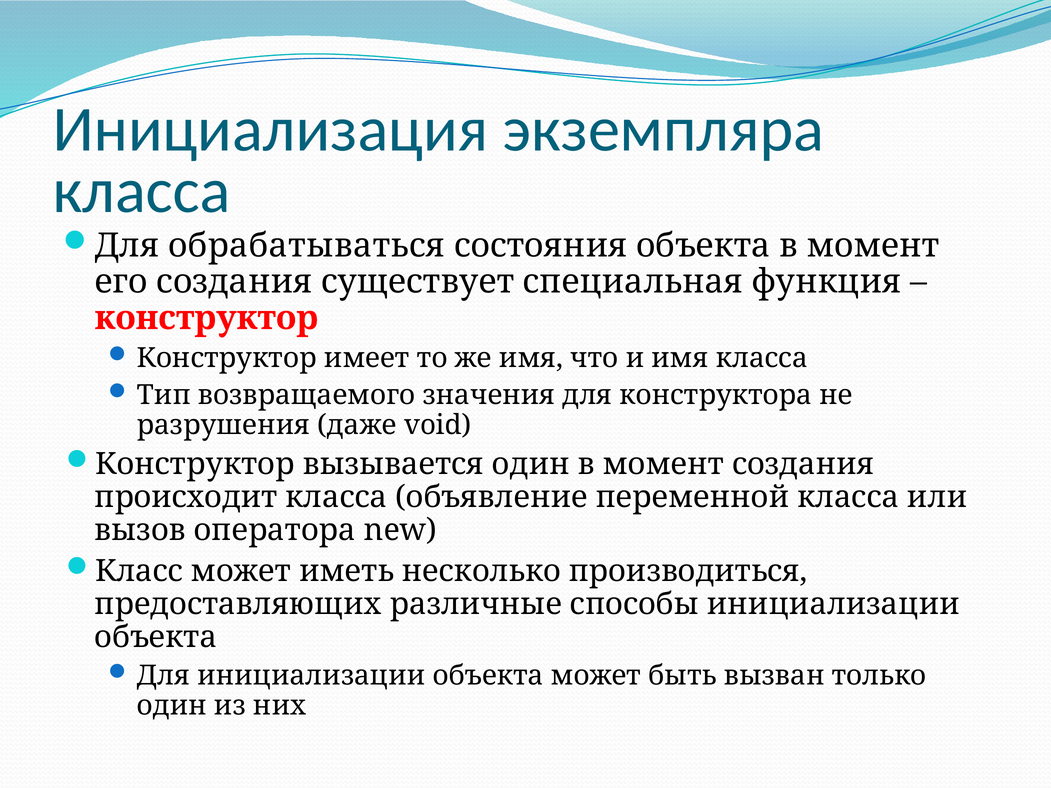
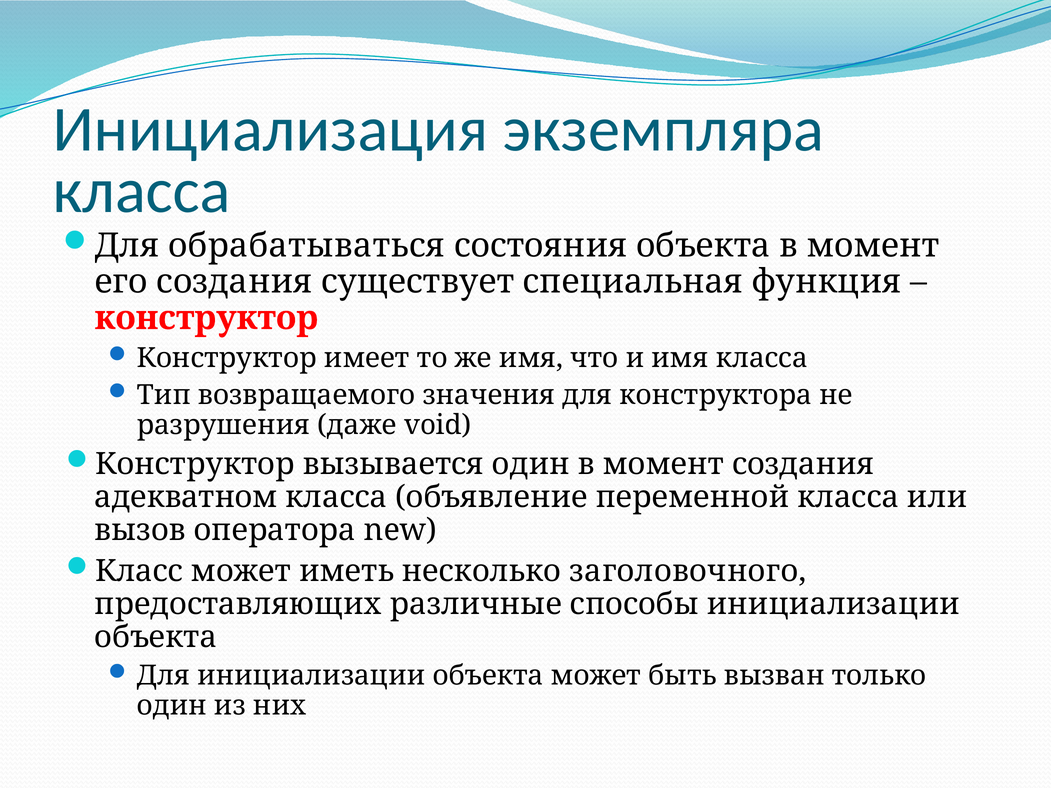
происходит: происходит -> адекватном (186, 497)
производиться: производиться -> заголовочного (688, 571)
